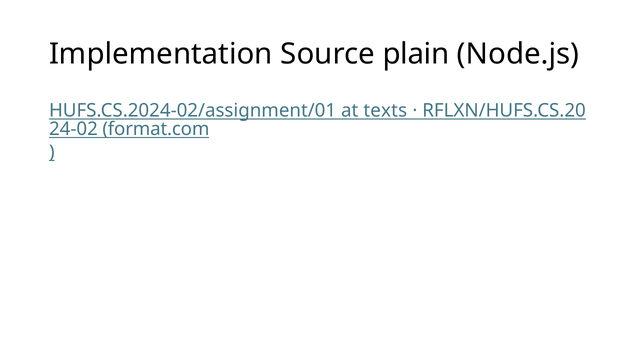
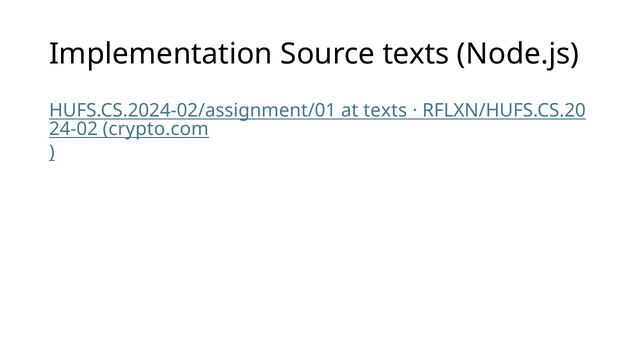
Source plain: plain -> texts (416, 54)
format.com: format.com -> crypto.com (156, 129)
